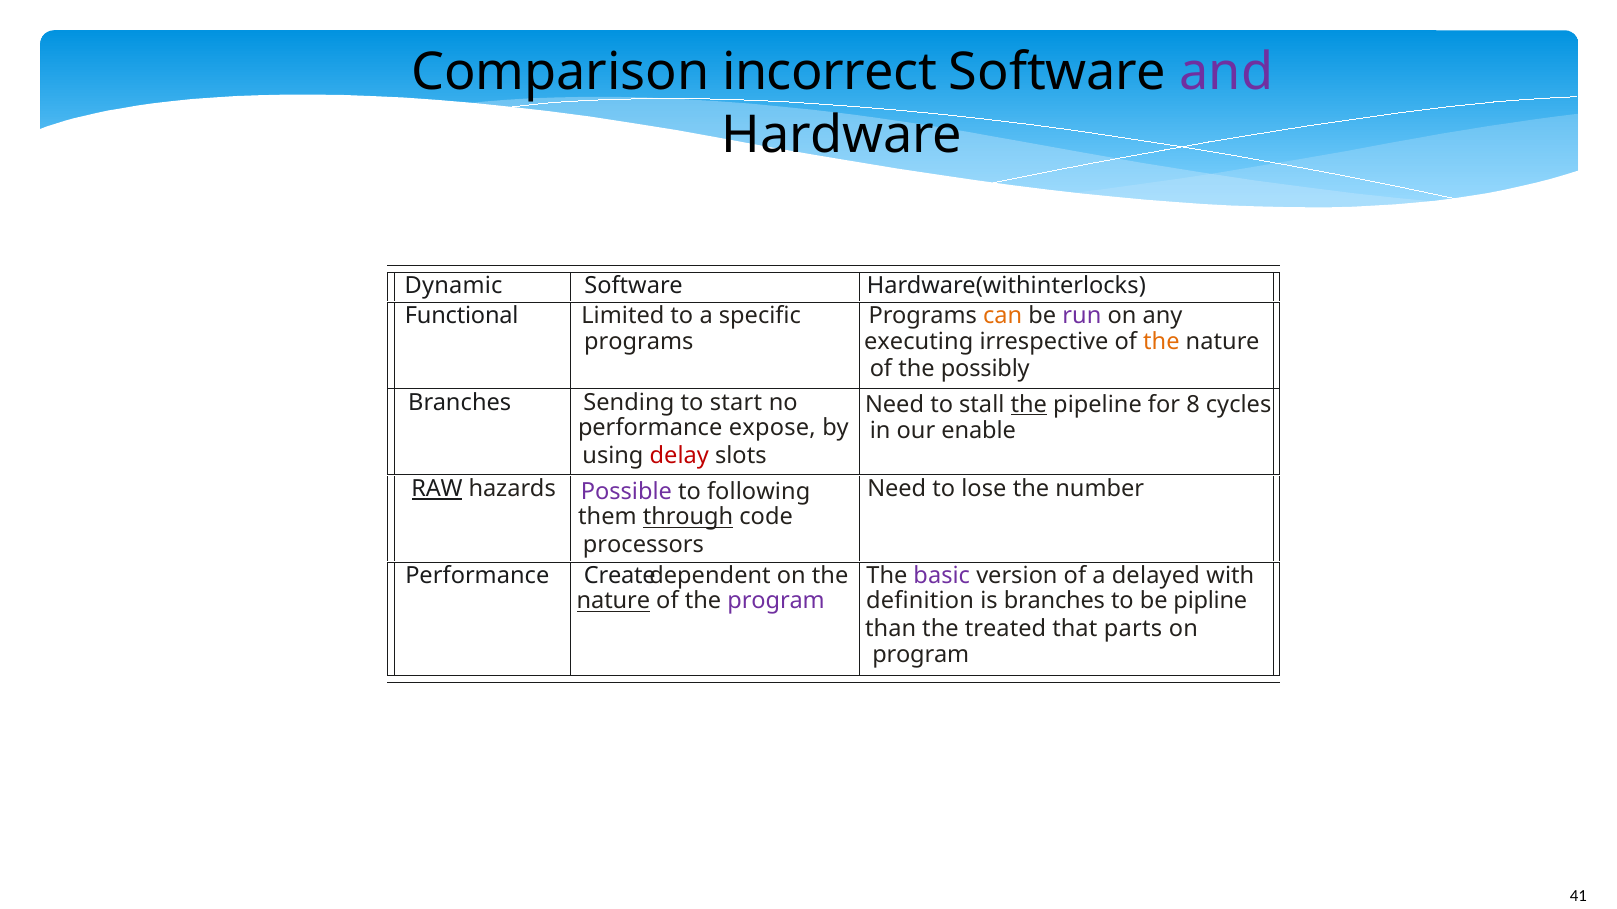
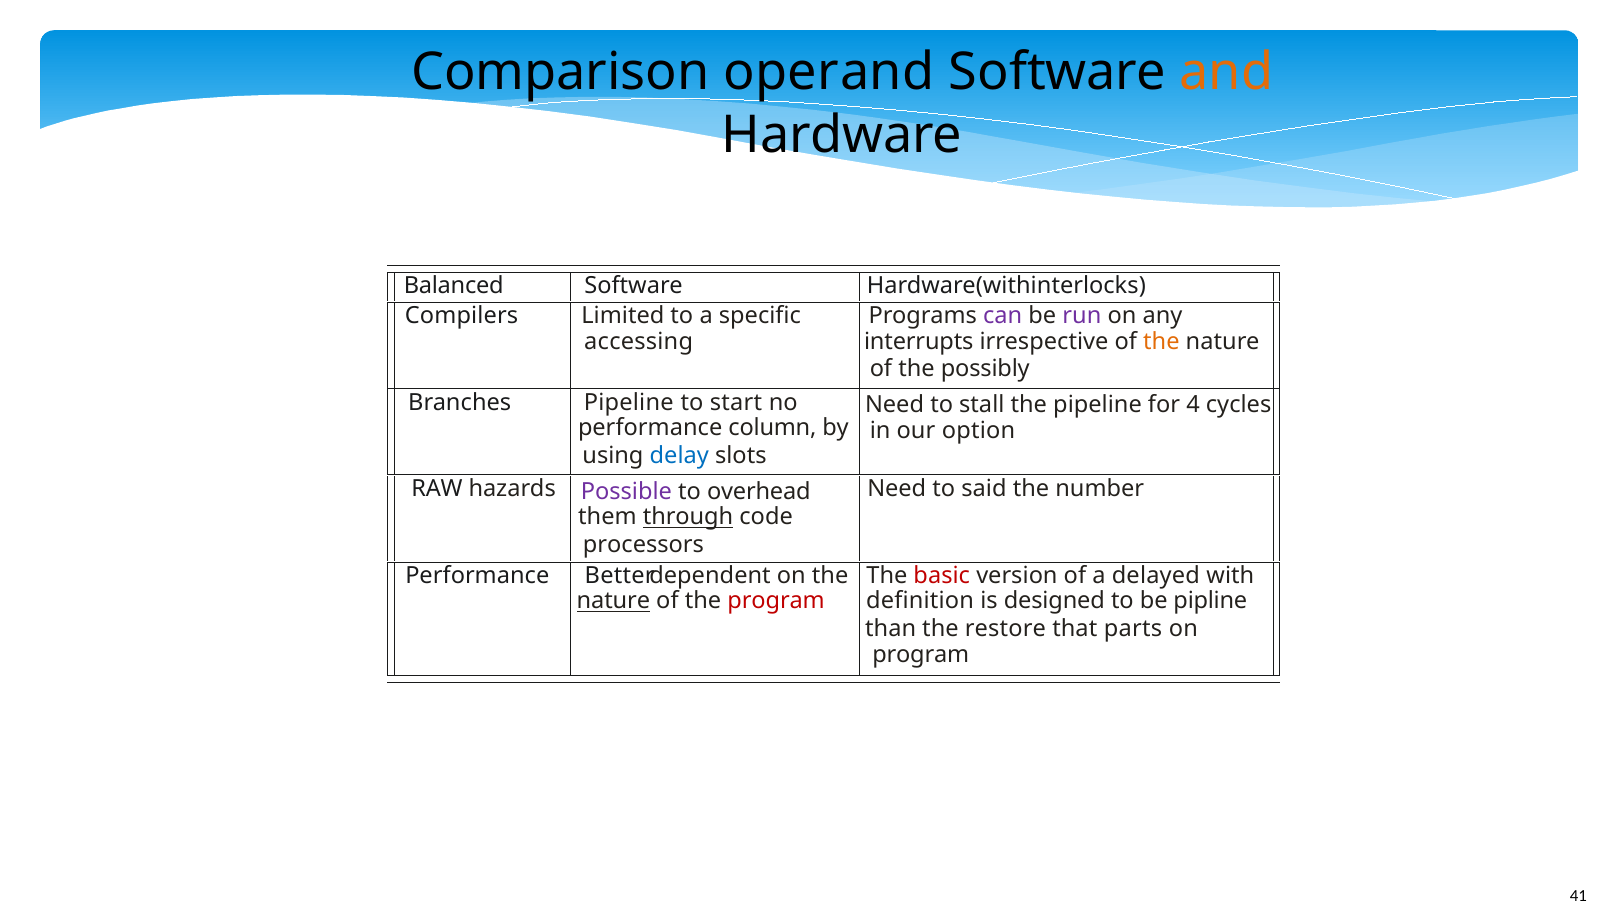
incorrect: incorrect -> operand (829, 72)
and colour: purple -> orange (1226, 72)
Dynamic: Dynamic -> Balanced (454, 286)
Functional: Functional -> Compilers (462, 316)
can colour: orange -> purple (1003, 316)
programs: programs -> accessing (639, 342)
executing: executing -> interrupts (919, 342)
Branches Sending: Sending -> Pipeline (629, 403)
the underline: present -> none (1029, 405)
8: 8 -> 4 (1193, 405)
expose: expose -> column (772, 428)
enable: enable -> option (978, 431)
delay colour: red -> blue (679, 456)
RAW underline: present -> none (437, 489)
following: following -> overhead (759, 492)
lose: lose -> said (984, 489)
Create: Create -> Better (620, 576)
basic colour: purple -> red (942, 576)
program colour: purple -> red (776, 602)
is branches: branches -> designed (1054, 602)
treated: treated -> restore (1005, 629)
